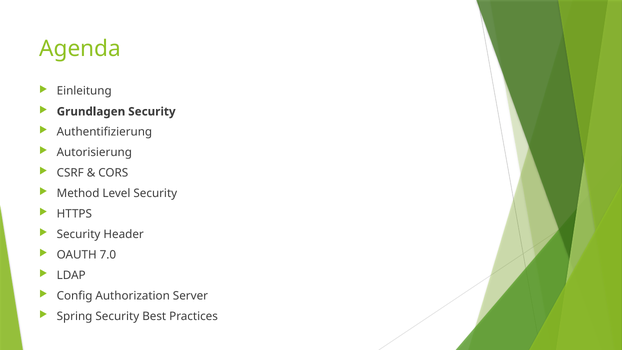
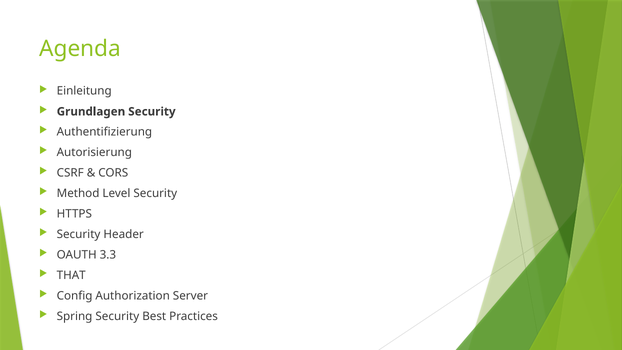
7.0: 7.0 -> 3.3 (108, 255)
LDAP: LDAP -> THAT (71, 275)
